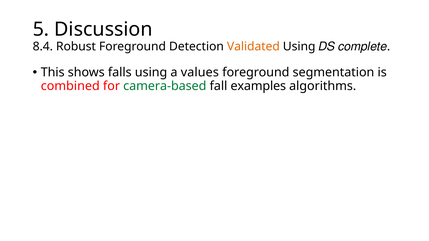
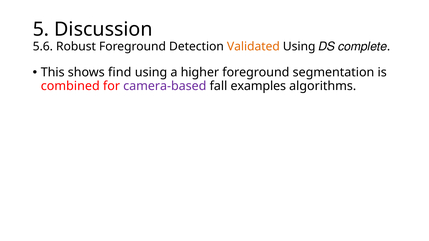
8.4: 8.4 -> 5.6 (43, 47)
falls: falls -> find (120, 73)
values: values -> higher (200, 73)
camera-based colour: green -> purple (165, 86)
